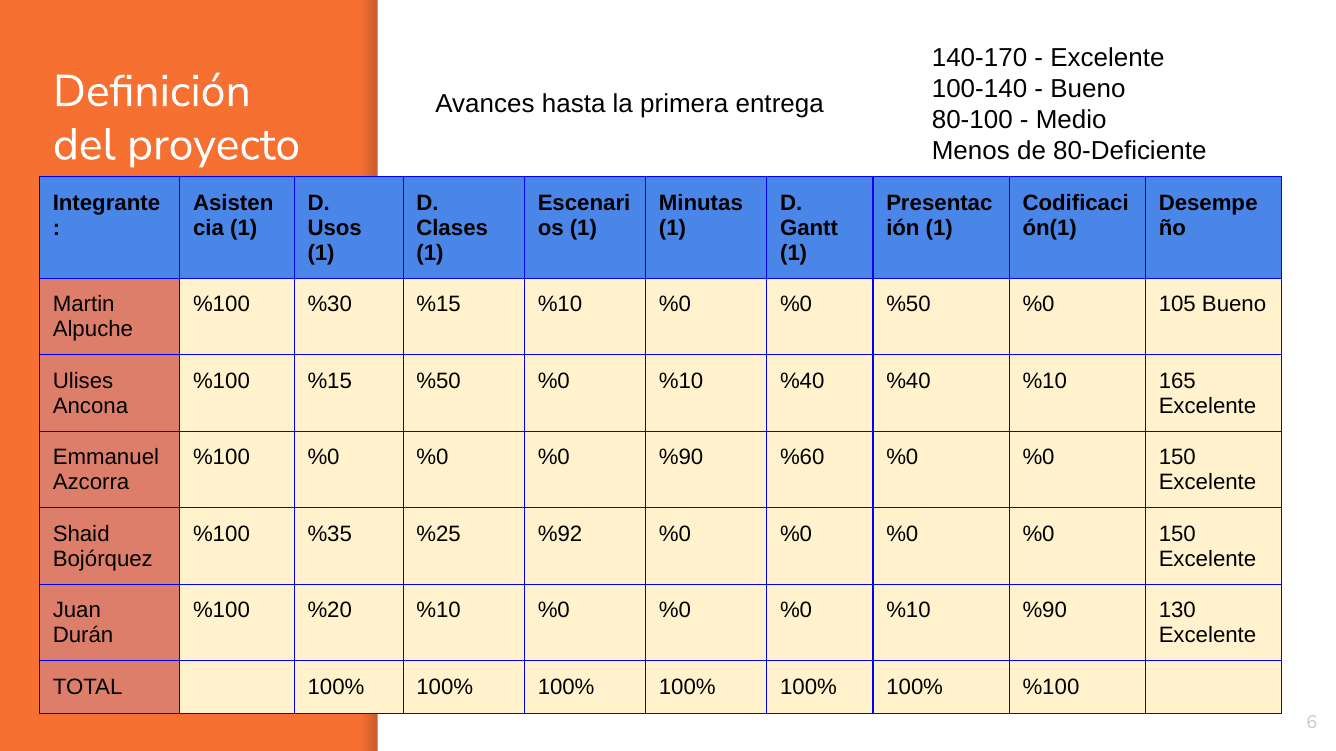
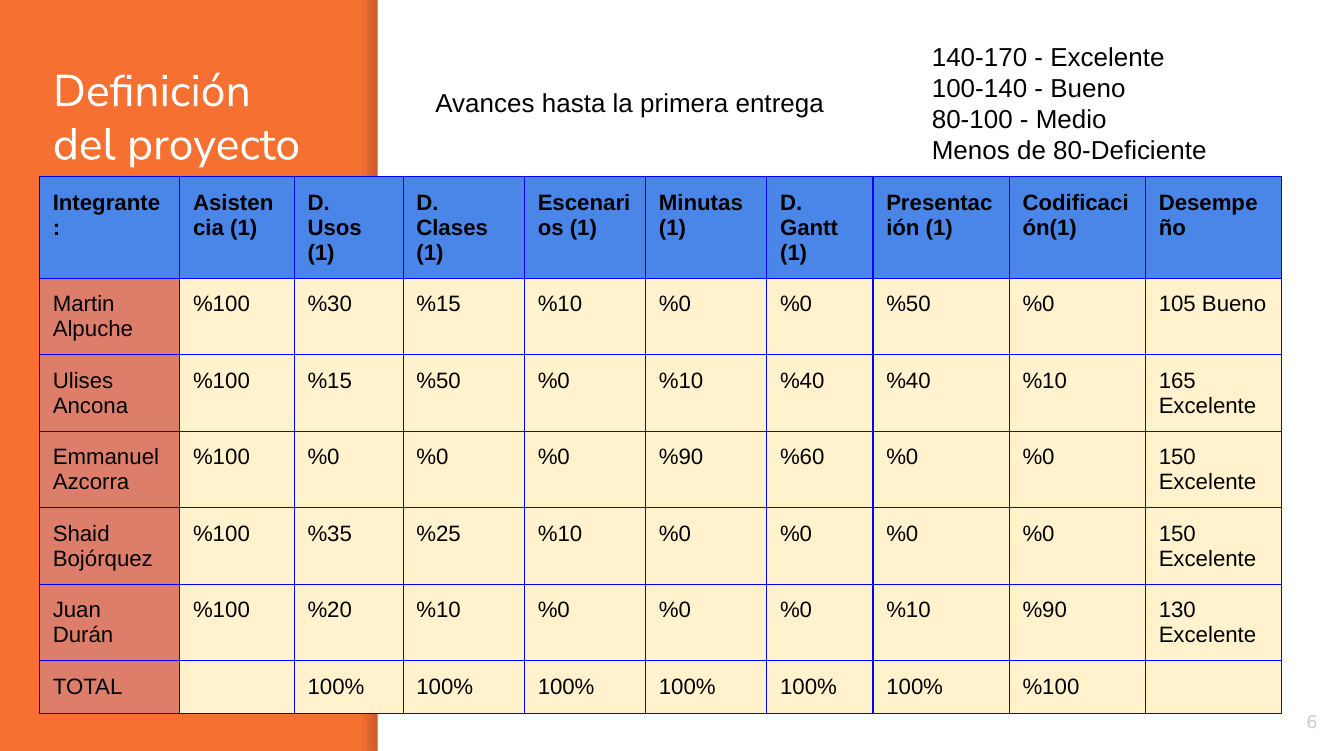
%25 %92: %92 -> %10 (560, 534)
